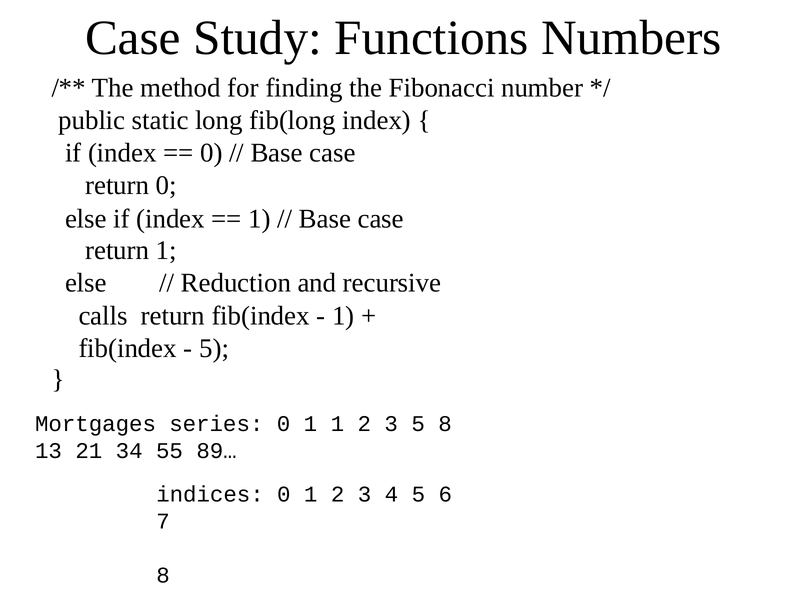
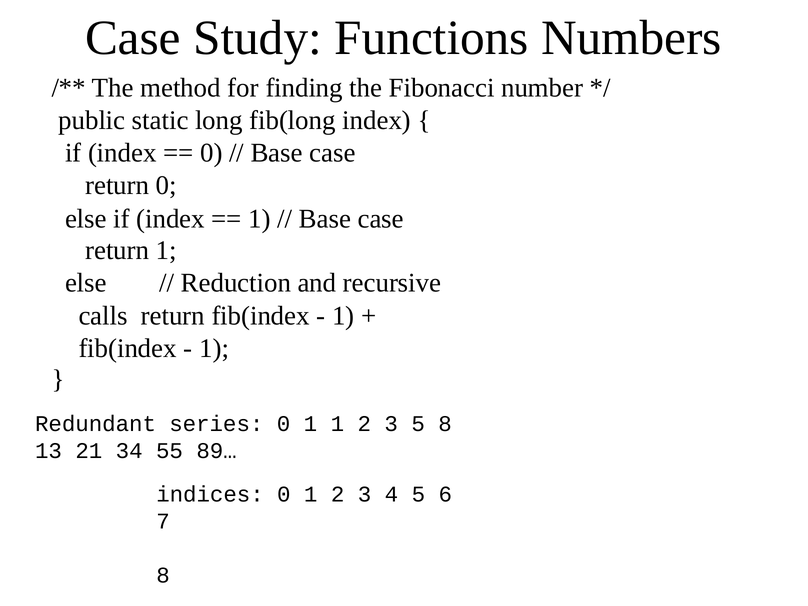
5: 5 -> 1 (214, 348)
Mortgages: Mortgages -> Redundant (96, 424)
